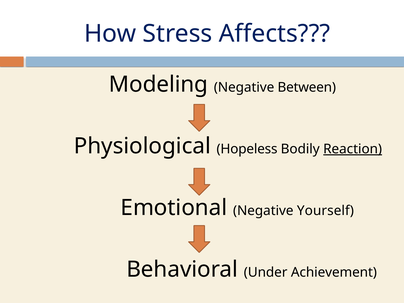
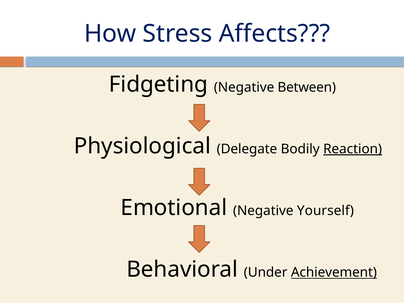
Modeling: Modeling -> Fidgeting (158, 84)
Hopeless: Hopeless -> Delegate (247, 149)
Achievement underline: none -> present (334, 272)
